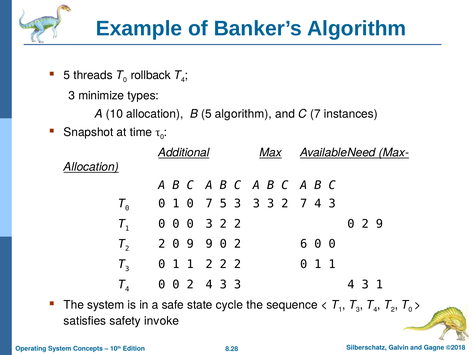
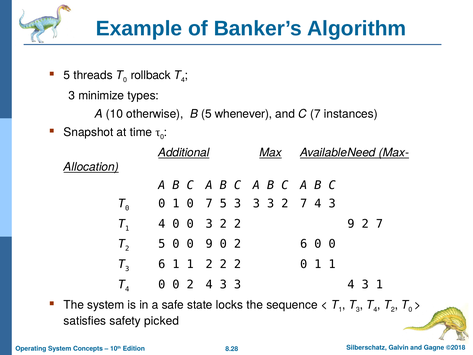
10 allocation: allocation -> otherwise (155, 114)
5 algorithm: algorithm -> whenever (244, 114)
0: 0 -> 4 (162, 224)
3 2 2 0: 0 -> 9 (351, 224)
9: 9 -> 7 (379, 224)
2: 2 -> 5 (162, 244)
9: 9 -> 0 (190, 244)
3 0: 0 -> 6 (162, 264)
cycle: cycle -> locks (230, 305)
invoke: invoke -> picked (162, 321)
